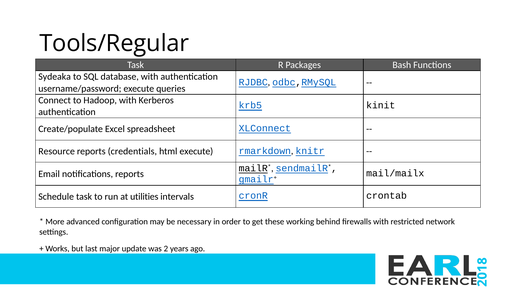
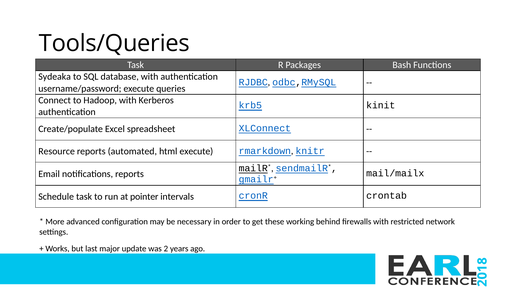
Tools/Regular: Tools/Regular -> Tools/Queries (114, 43)
credentials: credentials -> automated (132, 151)
utilities: utilities -> pointer (144, 197)
